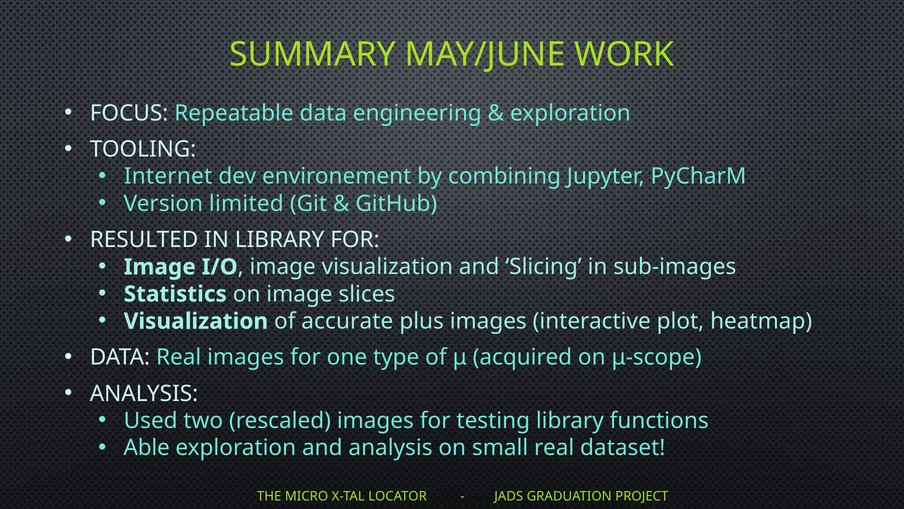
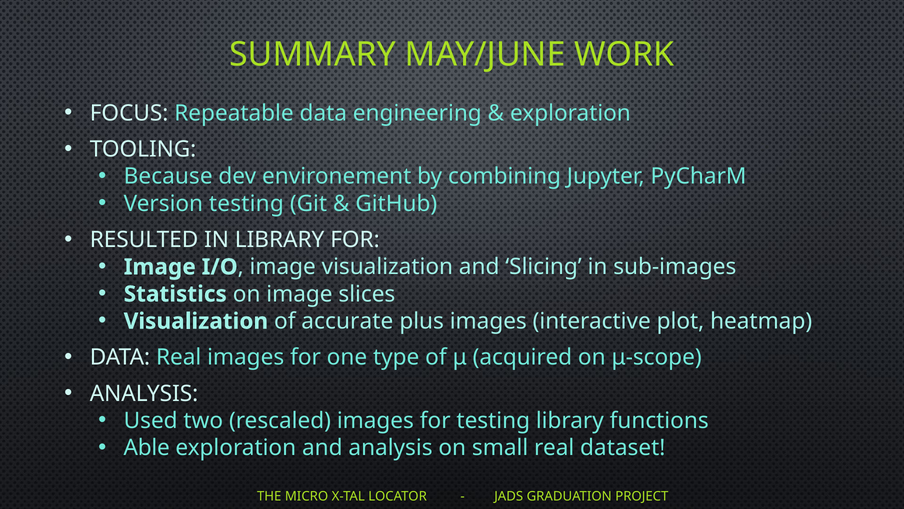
Internet: Internet -> Because (168, 176)
Version limited: limited -> testing (246, 203)
